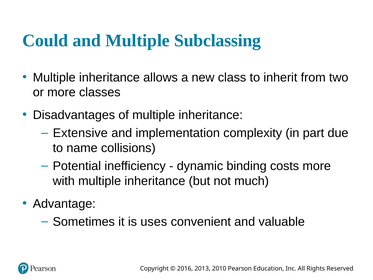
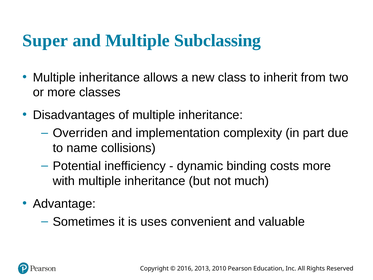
Could: Could -> Super (45, 40)
Extensive: Extensive -> Overriden (80, 133)
